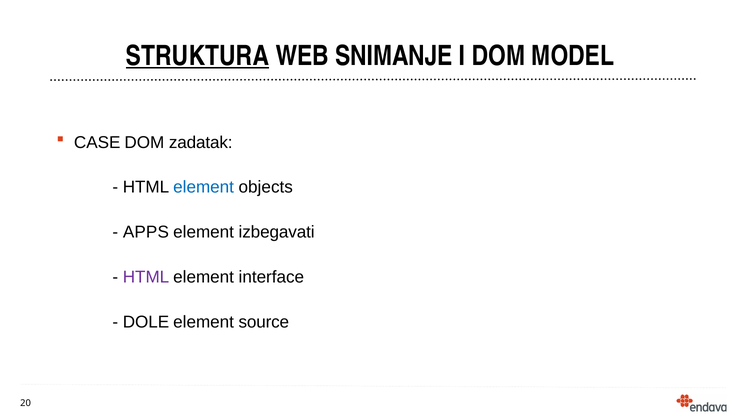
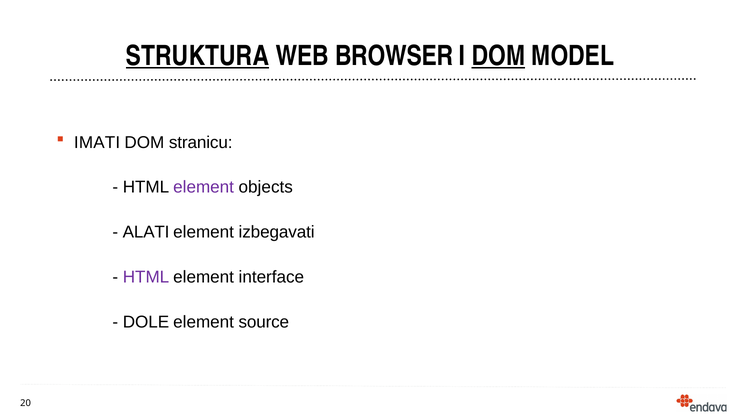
SNIMANJE: SNIMANJE -> BROWSER (394, 56)
DOM underline: none -> present (498, 56)
CASE: CASE -> IMATI (97, 142)
zadatak: zadatak -> stranicu (201, 142)
element colour: blue -> purple (204, 187)
APPS: APPS -> ALATI (146, 232)
